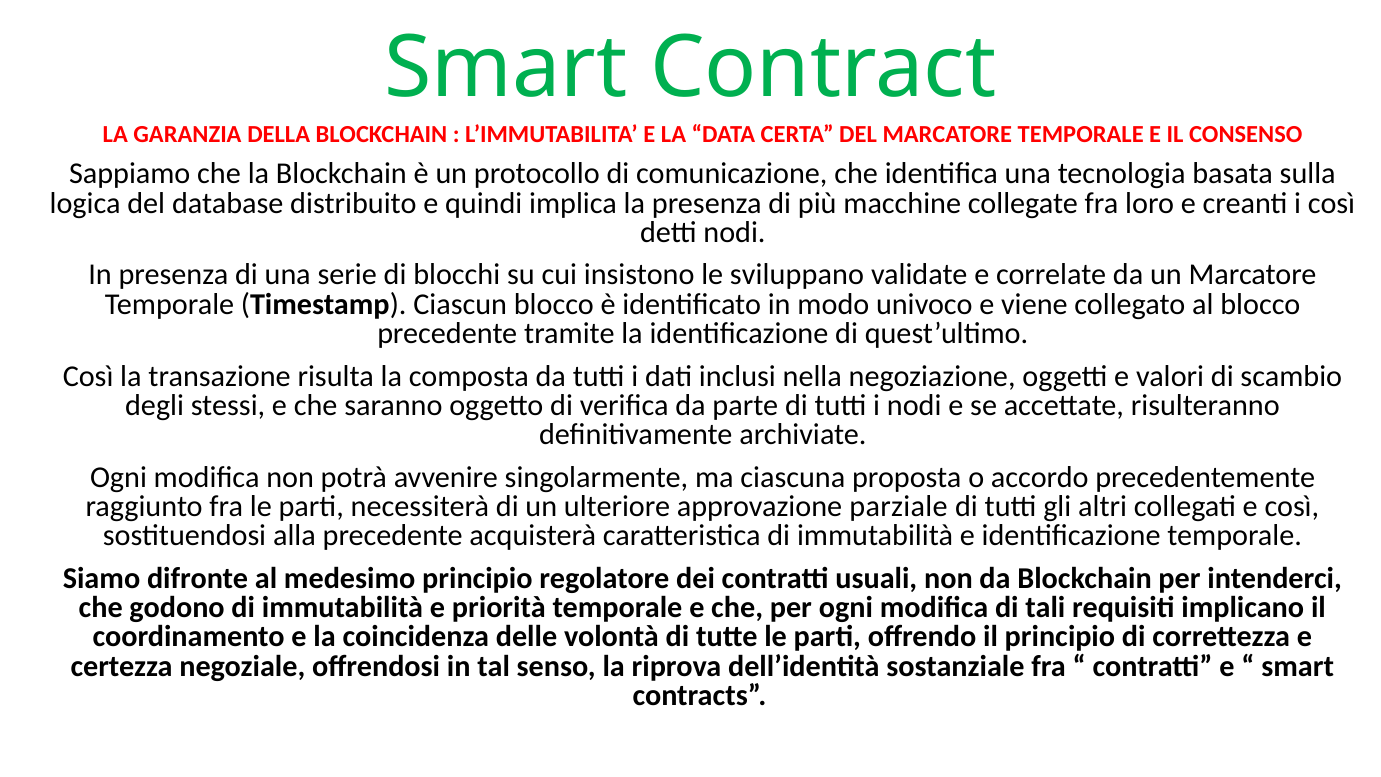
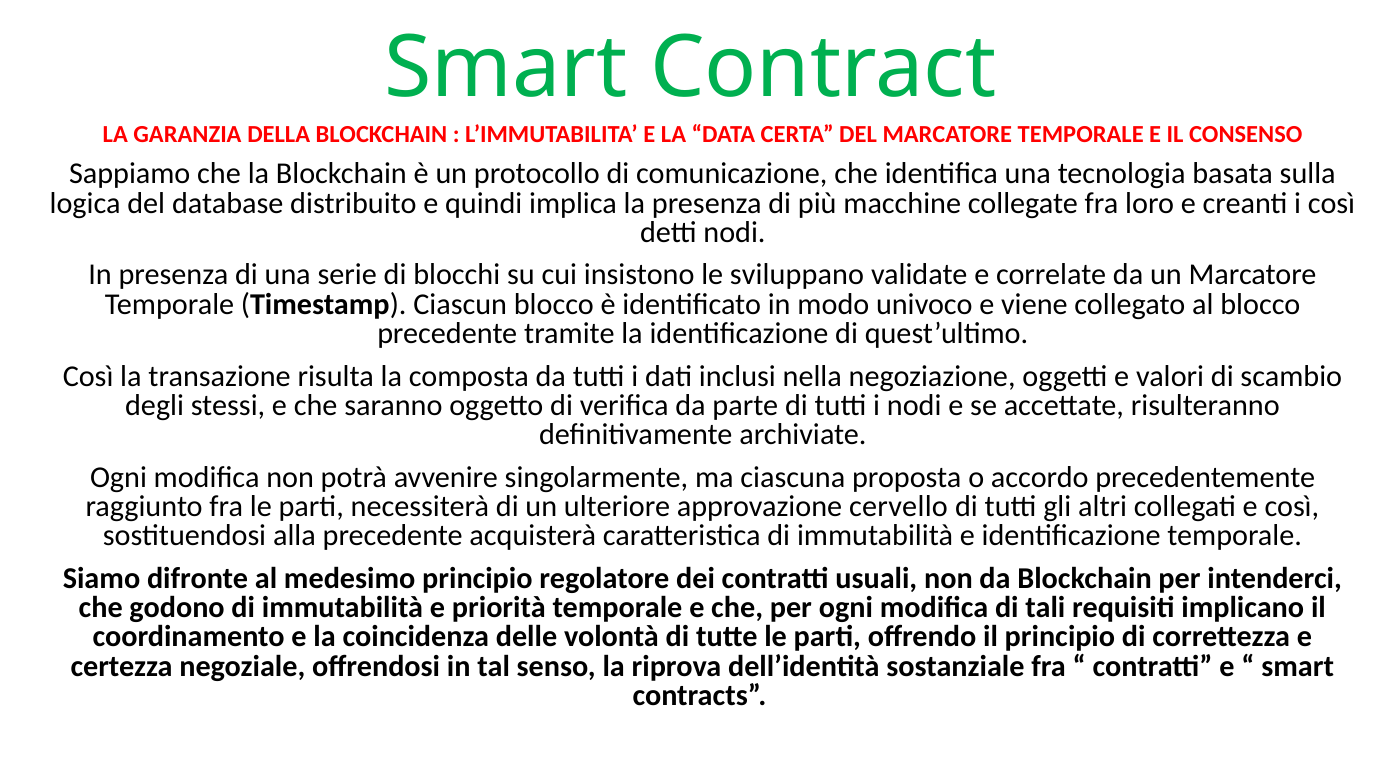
parziale: parziale -> cervello (899, 506)
